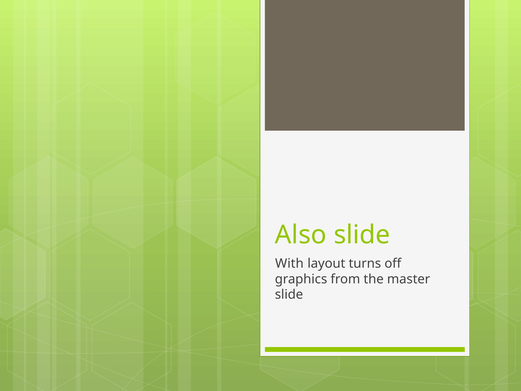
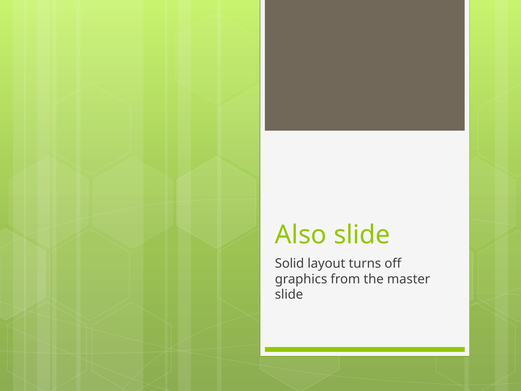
With: With -> Solid (290, 263)
